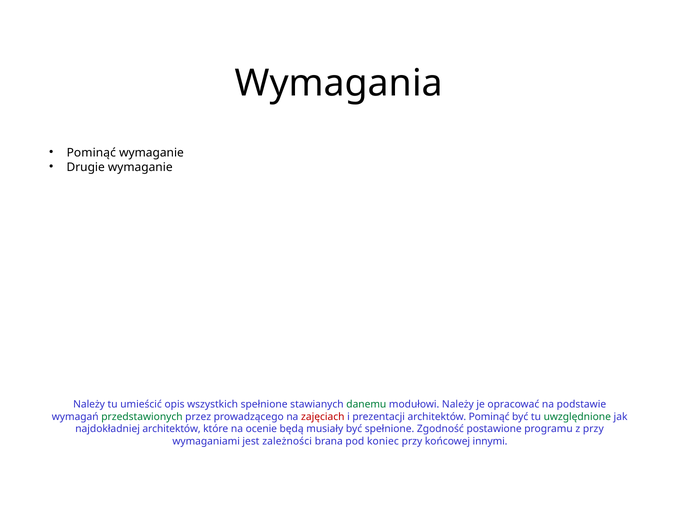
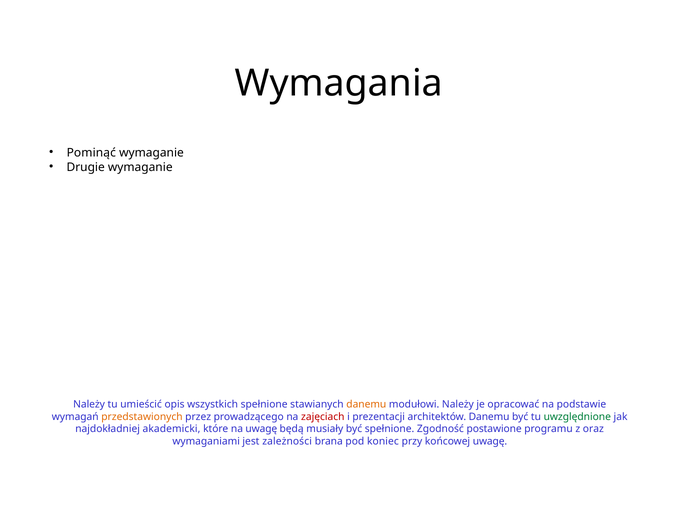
danemu colour: green -> orange (366, 404)
przedstawionych colour: green -> orange (142, 416)
architektów Pominąć: Pominąć -> Danemu (489, 416)
najdokładniej architektów: architektów -> akademicki (172, 429)
na ocenie: ocenie -> uwagę (261, 429)
z przy: przy -> oraz (593, 429)
końcowej innymi: innymi -> uwagę (490, 441)
